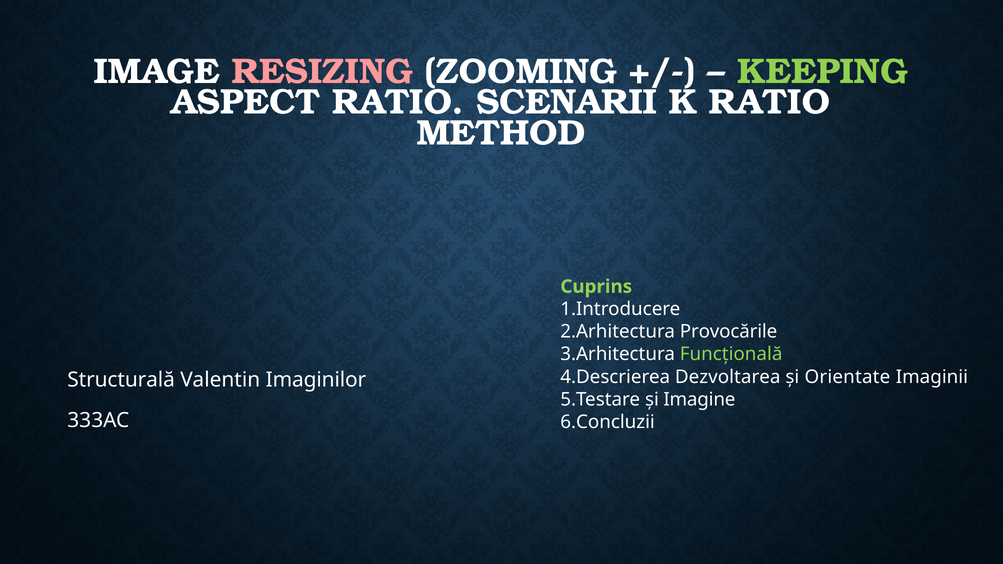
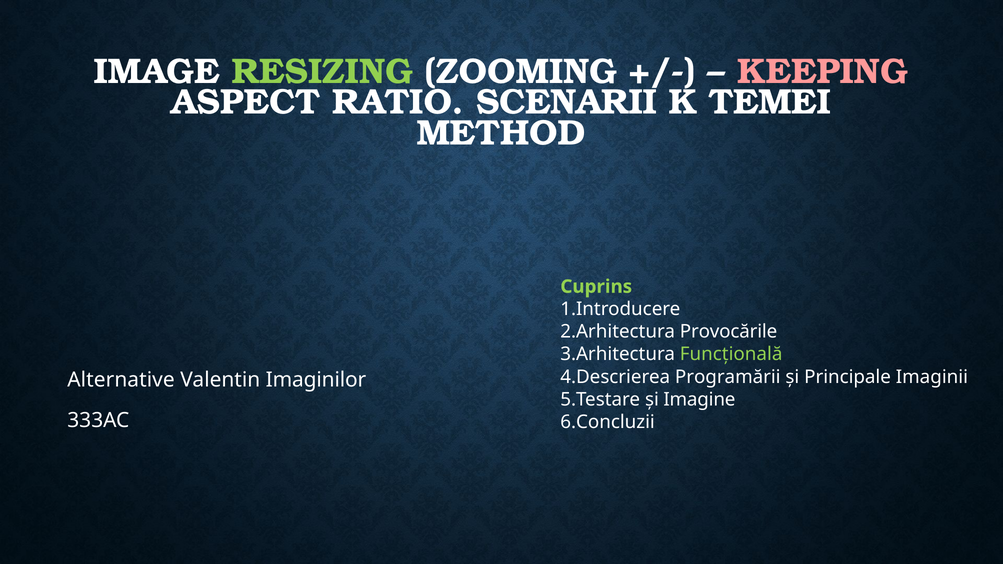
RESIZING colour: pink -> light green (322, 71)
KEEPING colour: light green -> pink (823, 71)
K RATIO: RATIO -> TEMEI (770, 102)
Dezvoltarea: Dezvoltarea -> Programării (728, 377)
Orientate: Orientate -> Principale (848, 377)
Structurală: Structurală -> Alternative (121, 380)
